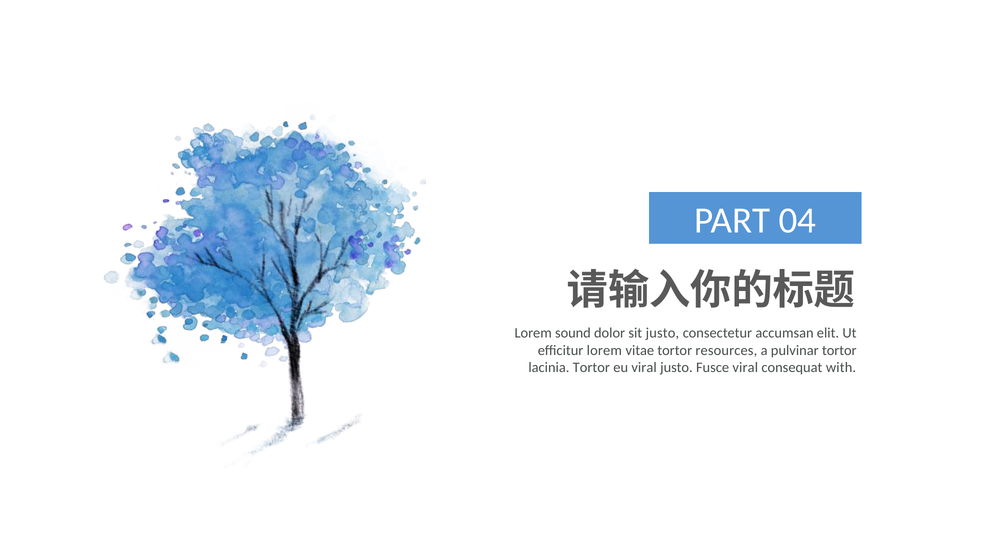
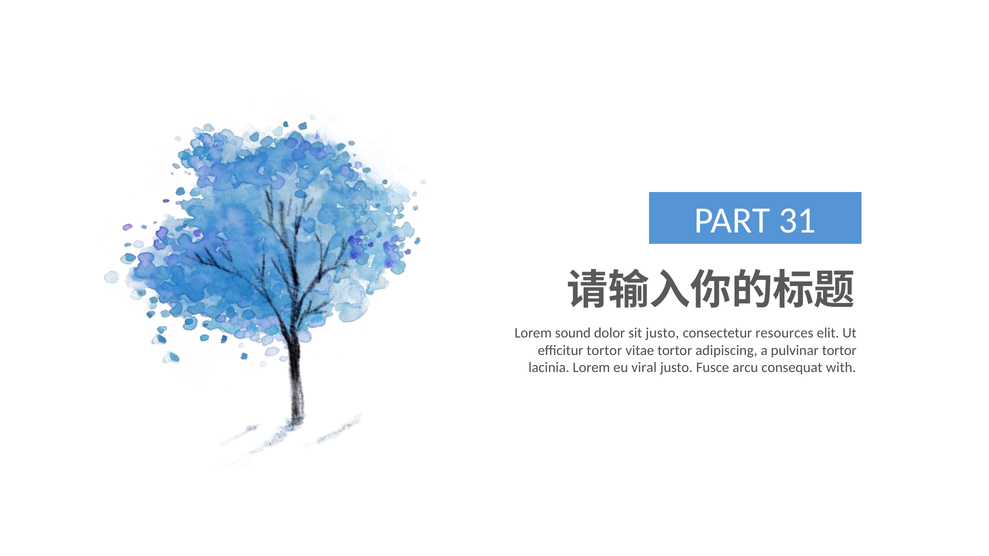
04: 04 -> 31 (797, 221)
accumsan: accumsan -> resources (784, 333)
efficitur lorem: lorem -> tortor (604, 350)
resources: resources -> adipiscing (726, 350)
lacinia Tortor: Tortor -> Lorem (591, 368)
Fusce viral: viral -> arcu (745, 368)
